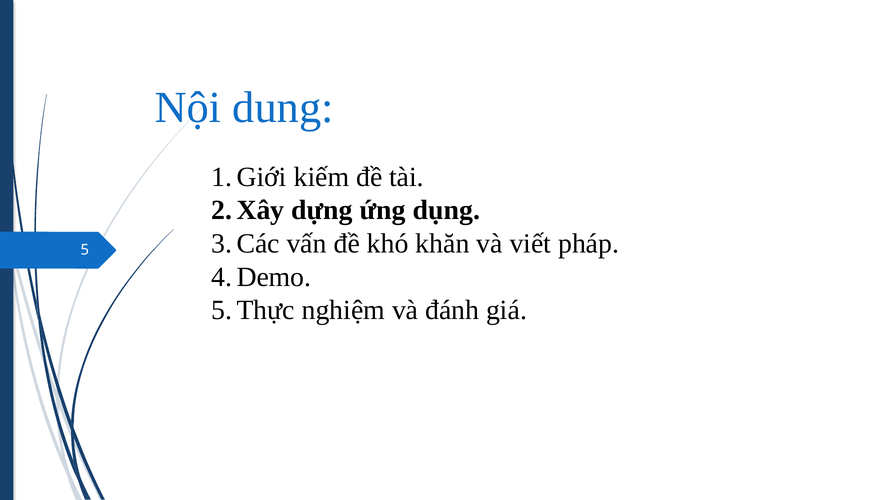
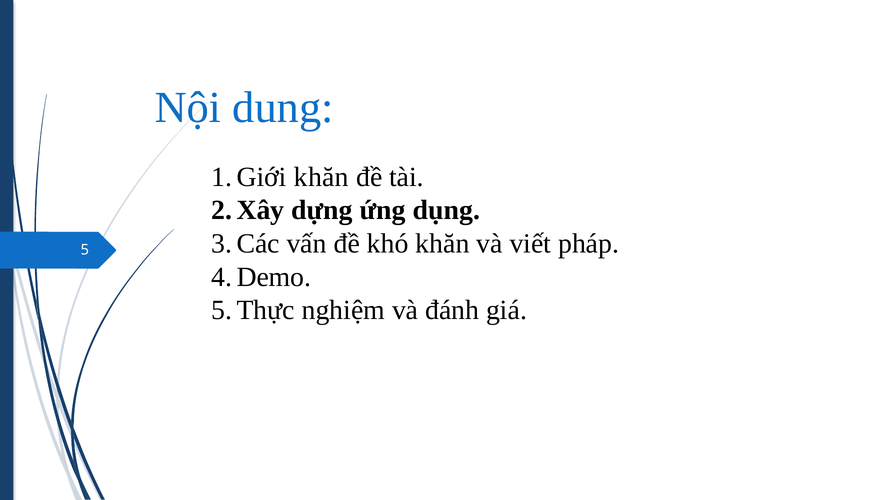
kiếm: kiếm -> khăn (321, 177)
